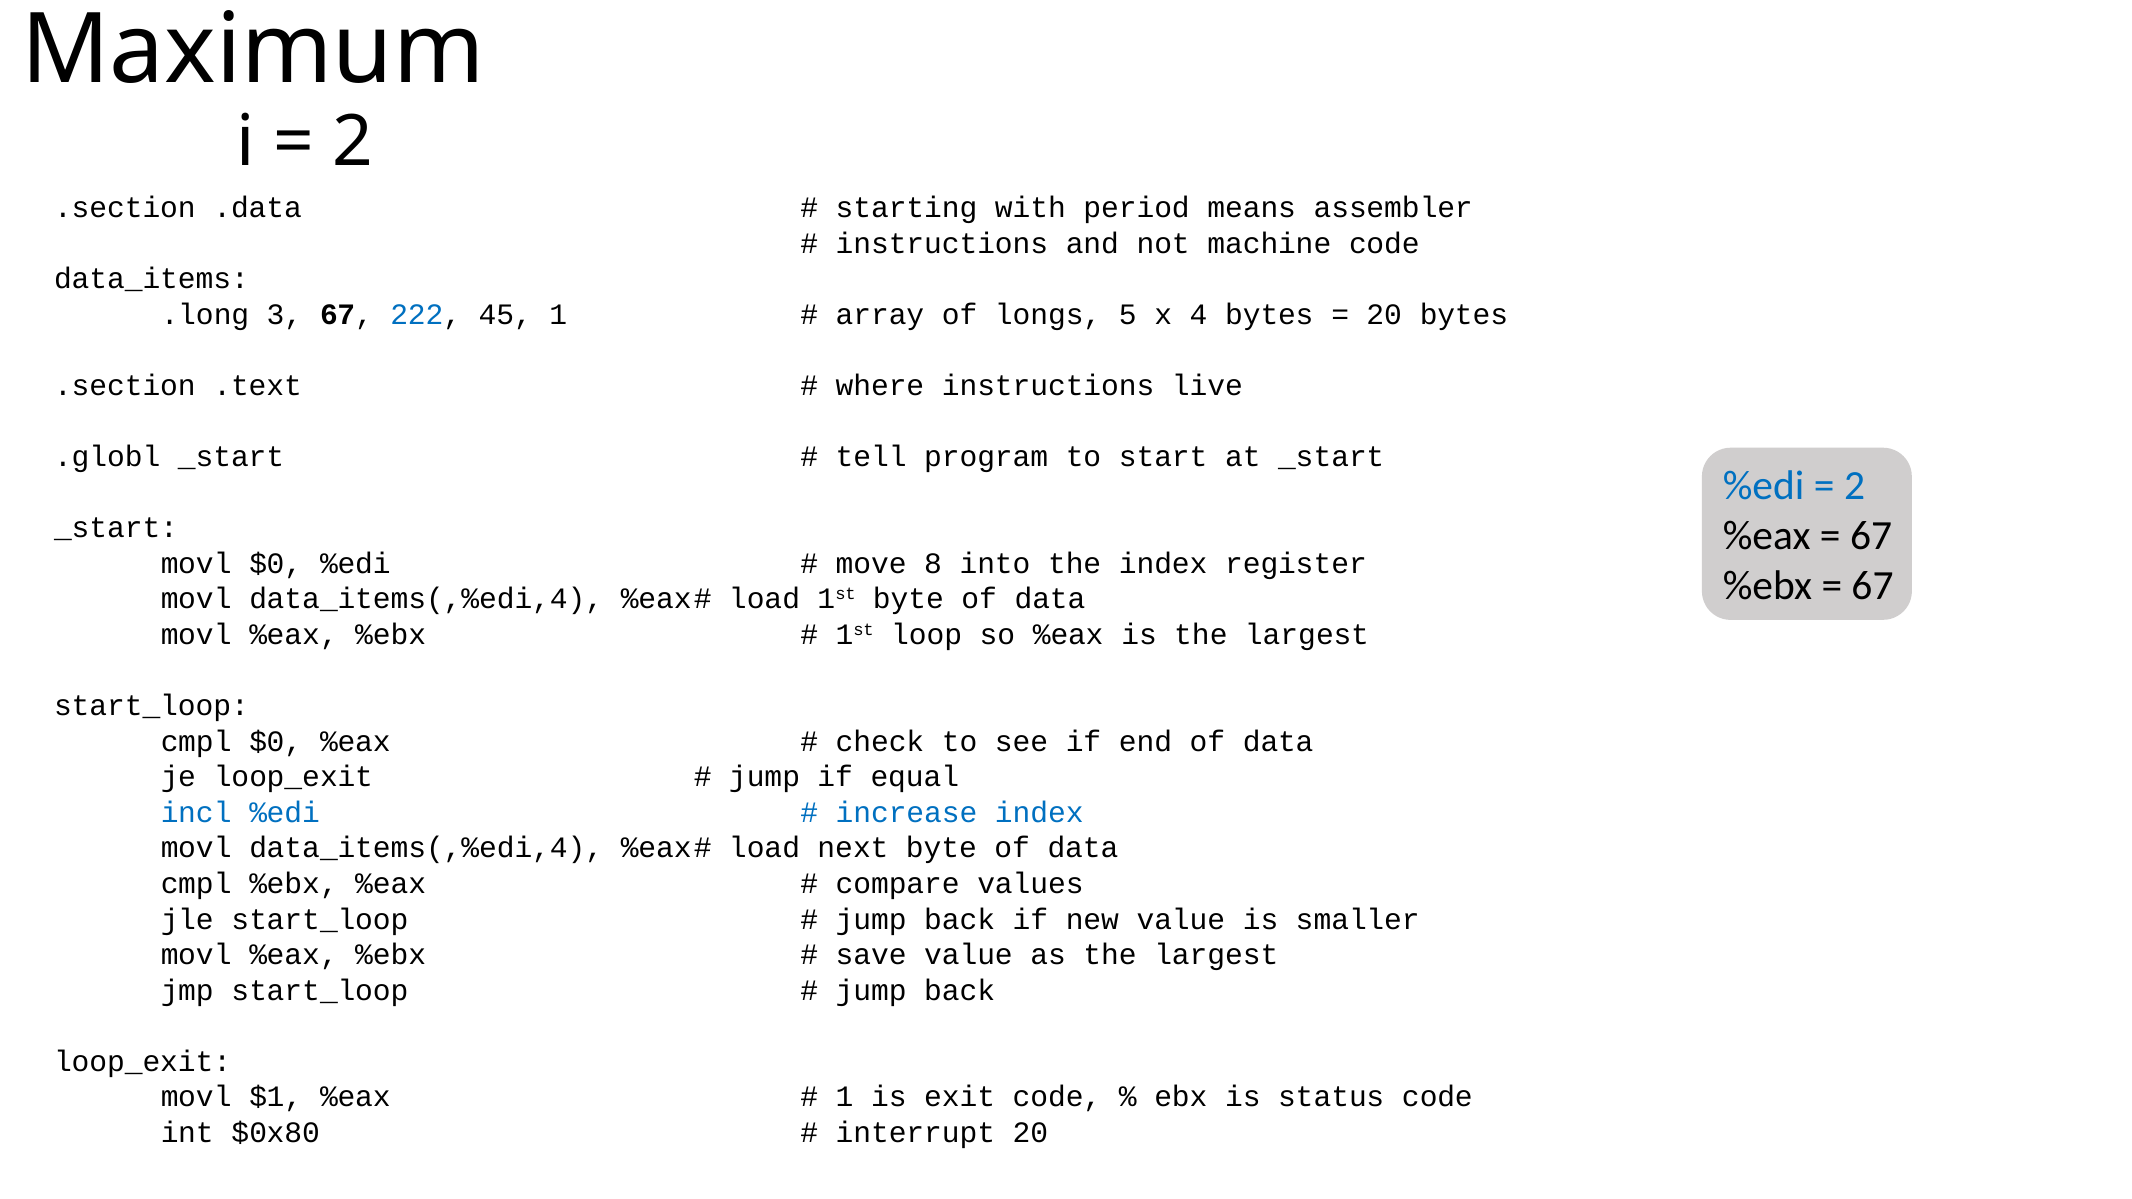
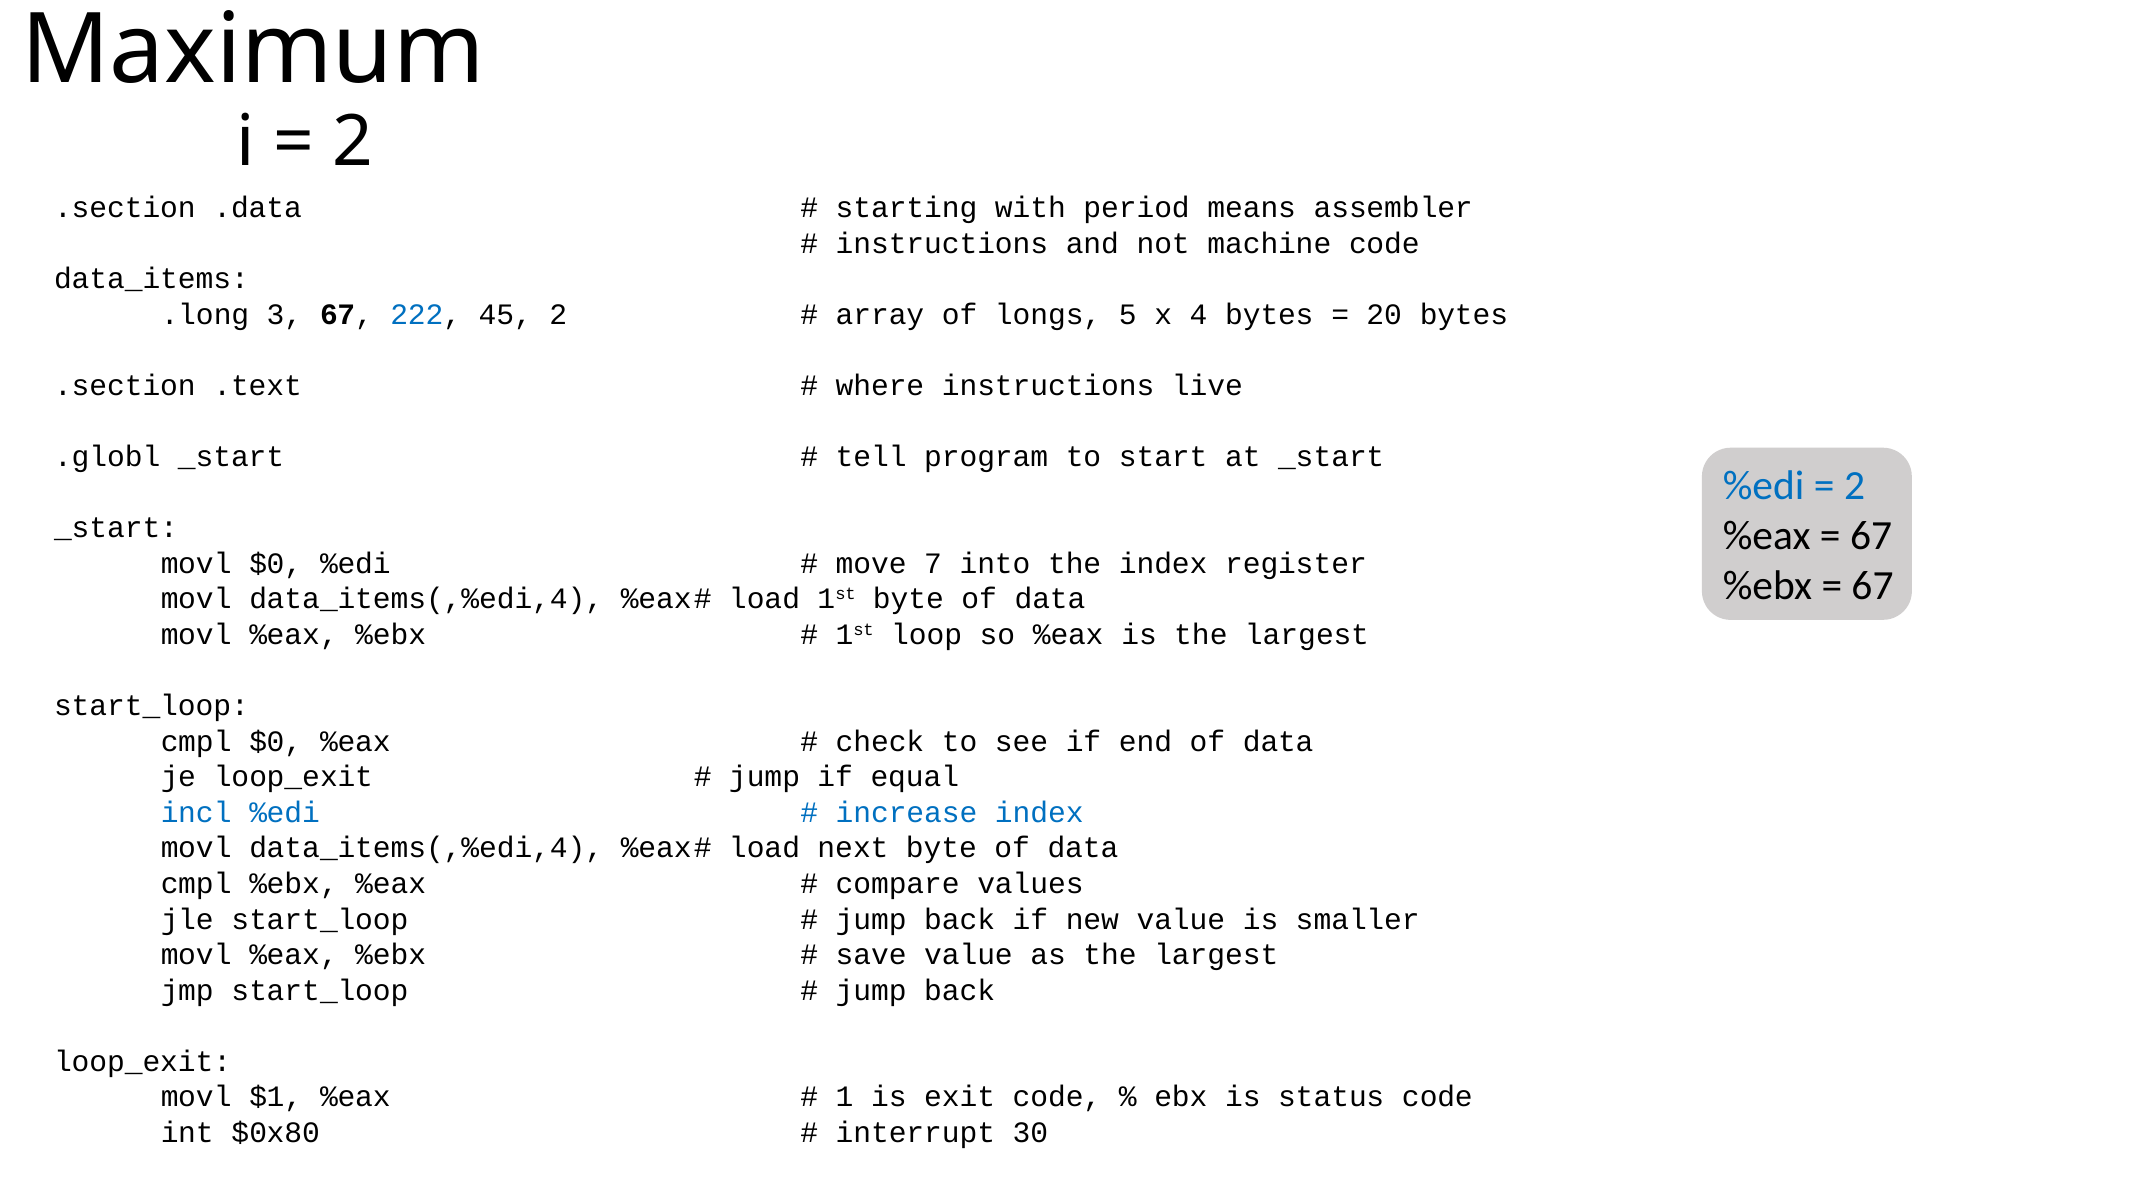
45 1: 1 -> 2 (558, 314)
8: 8 -> 7 (933, 564)
interrupt 20: 20 -> 30 (1030, 1133)
